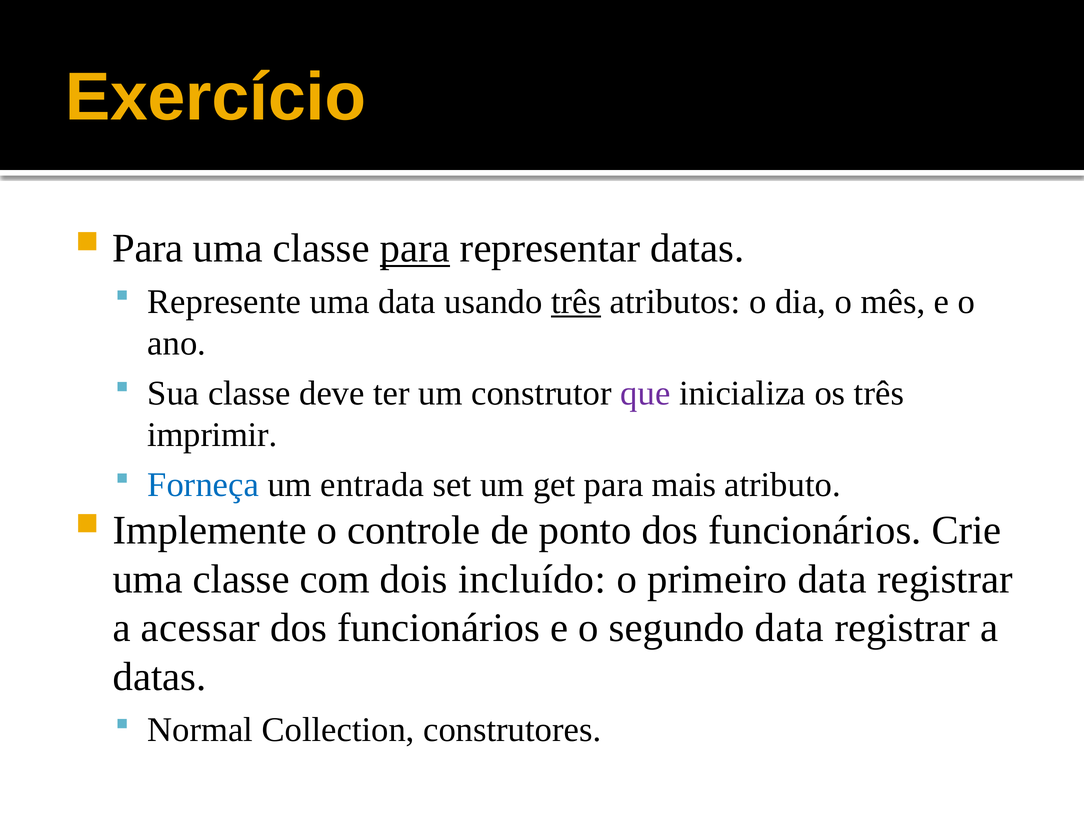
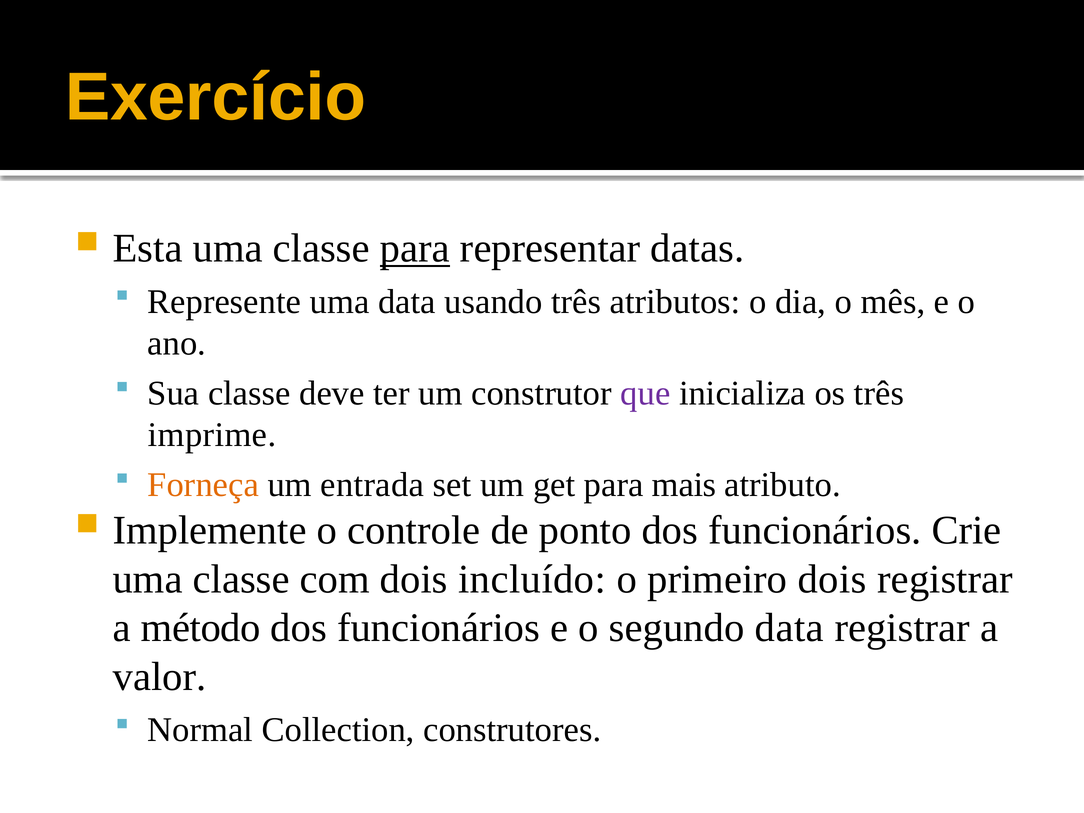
Para: Para -> Esta (148, 249)
três underline: present -> none (576, 302)
imprimir: imprimir -> imprime (212, 435)
Forneça colour: blue -> orange (203, 485)
primeiro data: data -> dois (832, 579)
acessar: acessar -> método (201, 628)
datas: datas -> valor (159, 677)
